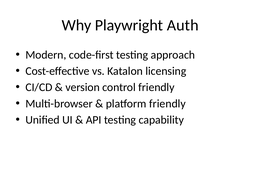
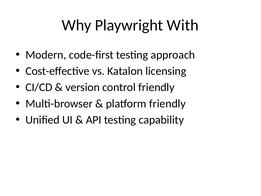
Auth: Auth -> With (183, 25)
